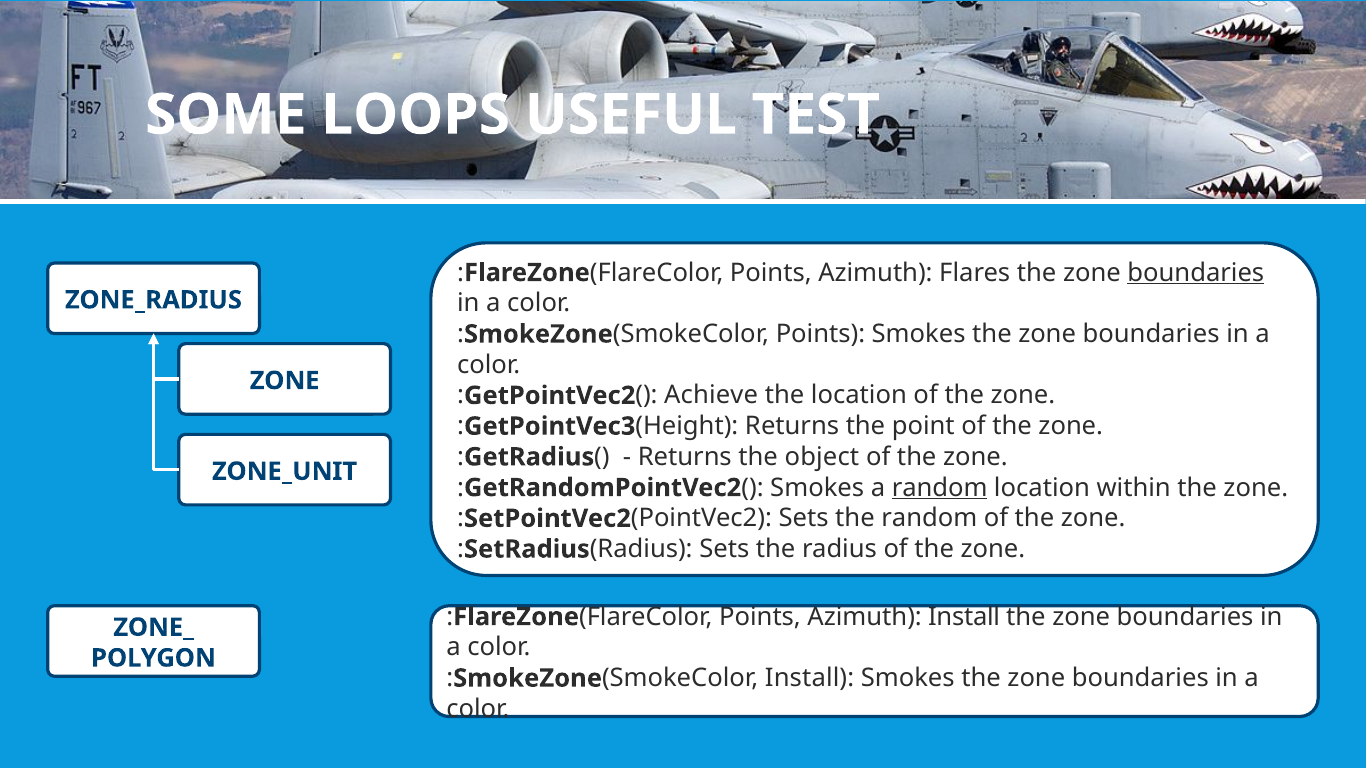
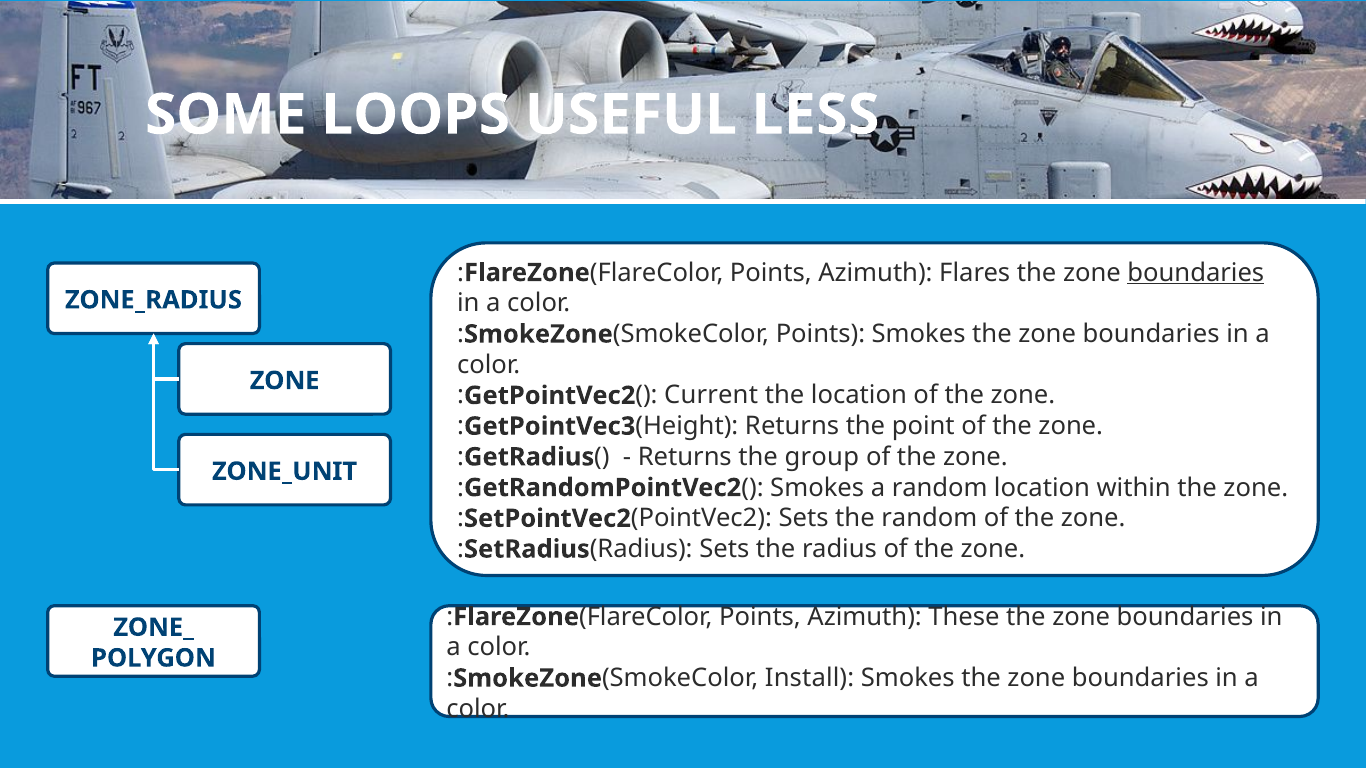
TEST: TEST -> LESS (815, 115)
Achieve: Achieve -> Current (711, 396)
object: object -> group (822, 457)
random underline: present -> none (940, 488)
Azimuth Install: Install -> These (964, 617)
